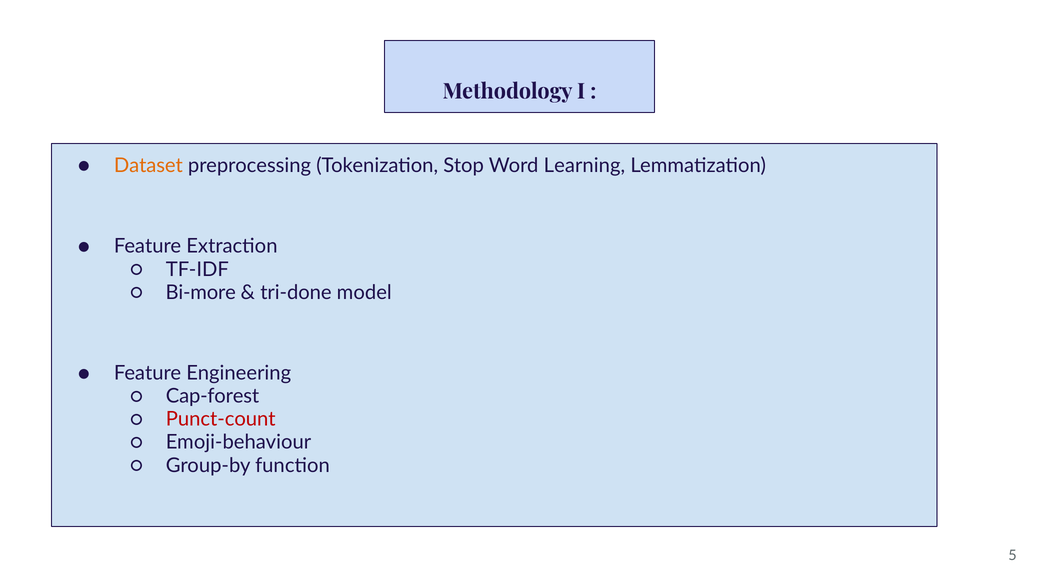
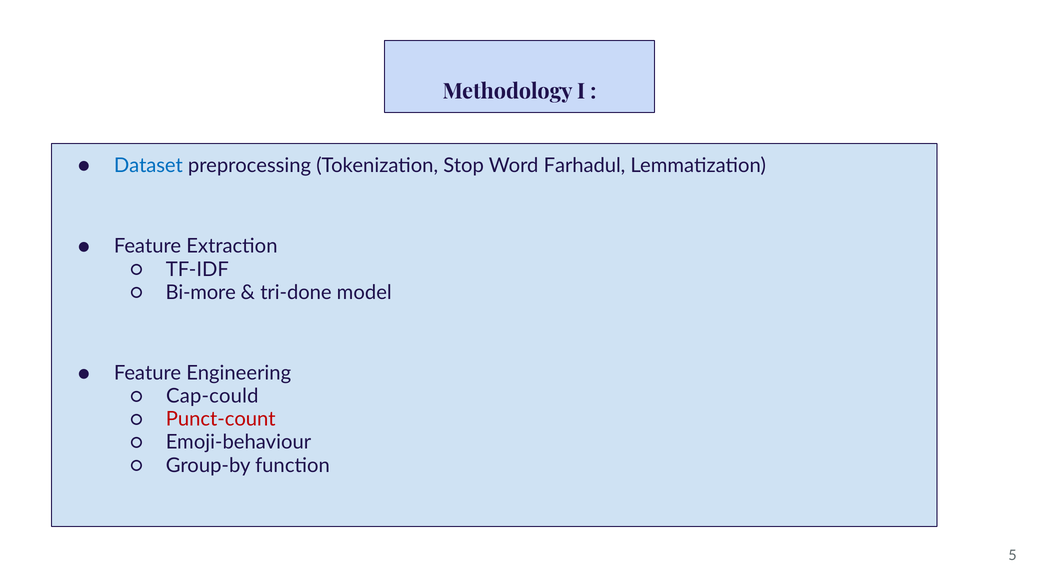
Dataset colour: orange -> blue (148, 165)
Learning: Learning -> Farhadul (585, 165)
Cap-forest: Cap-forest -> Cap-could (212, 396)
